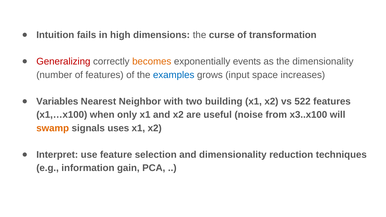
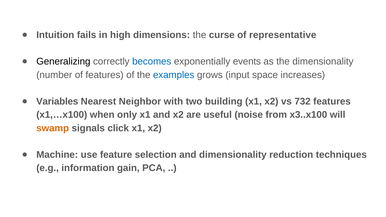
transformation: transformation -> representative (283, 35)
Generalizing colour: red -> black (63, 62)
becomes colour: orange -> blue (152, 62)
522: 522 -> 732 (303, 102)
uses: uses -> click (118, 128)
Interpret: Interpret -> Machine (57, 155)
